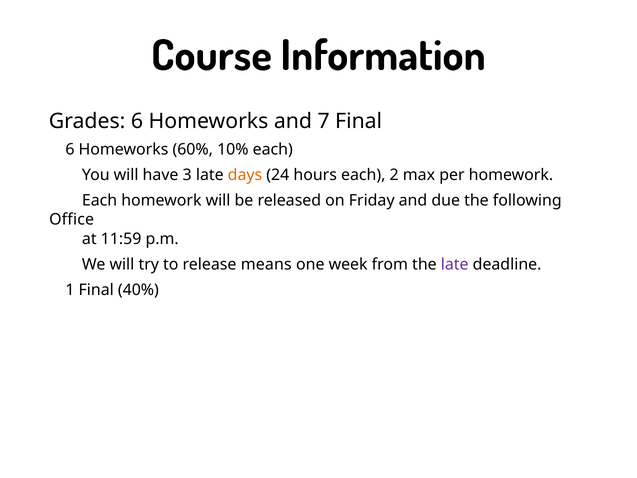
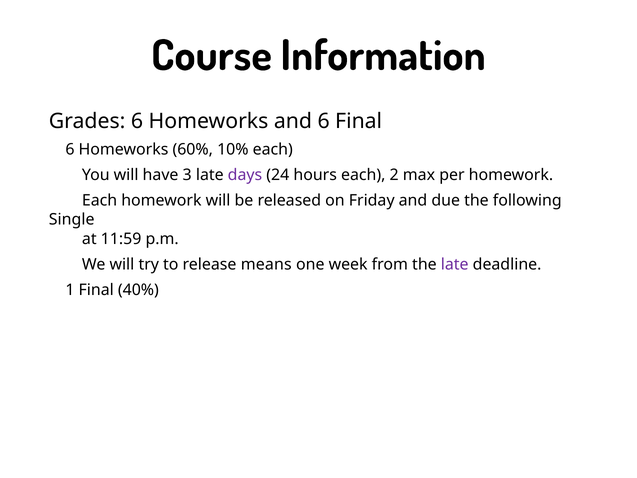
and 7: 7 -> 6 (324, 121)
days colour: orange -> purple (245, 175)
Office: Office -> Single (72, 220)
